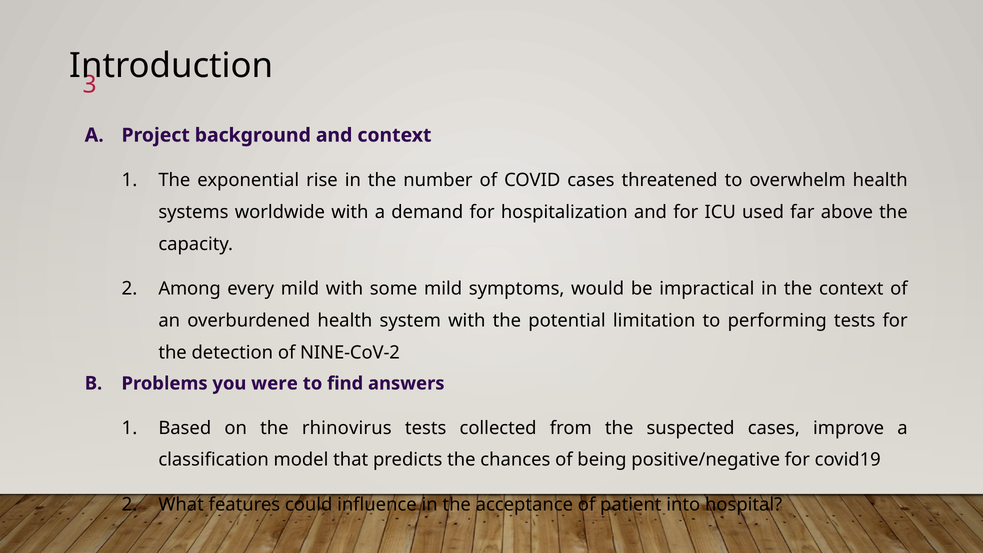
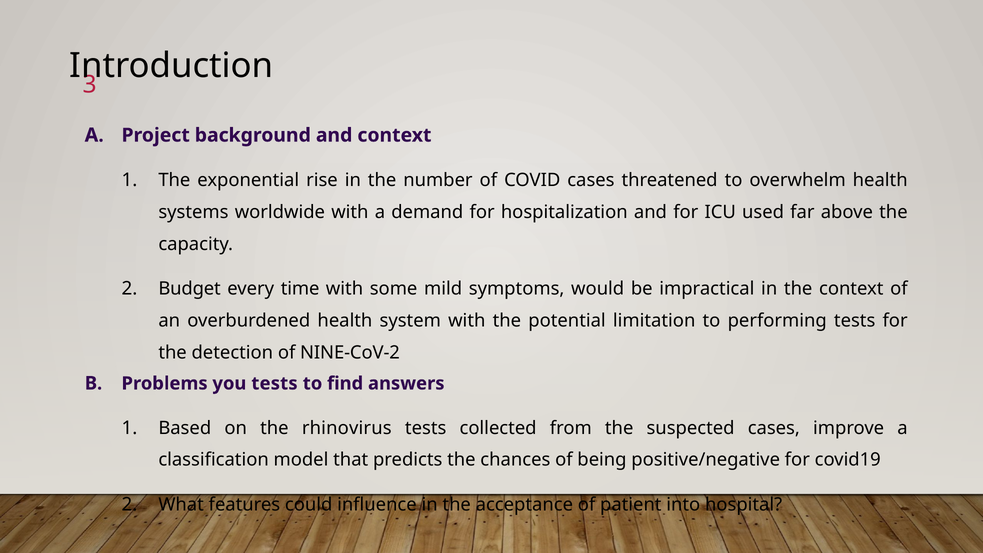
Among: Among -> Budget (190, 289)
every mild: mild -> time (300, 289)
you were: were -> tests (275, 383)
